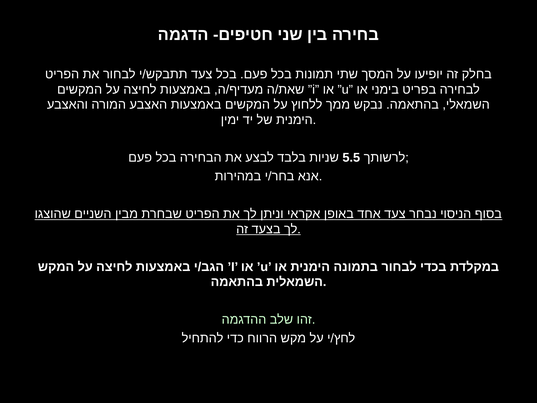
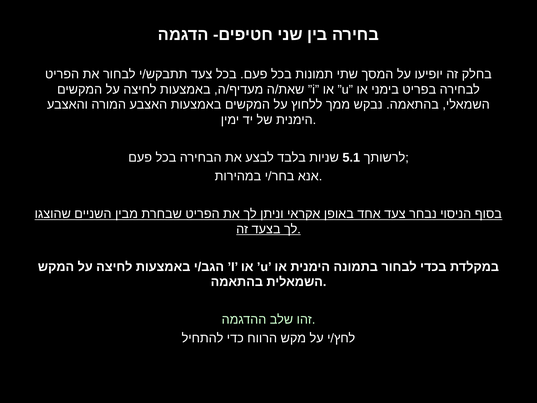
5.5: 5.5 -> 5.1 (351, 157)
